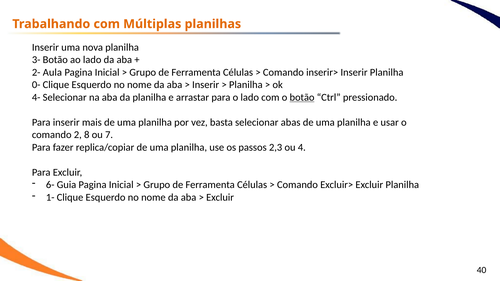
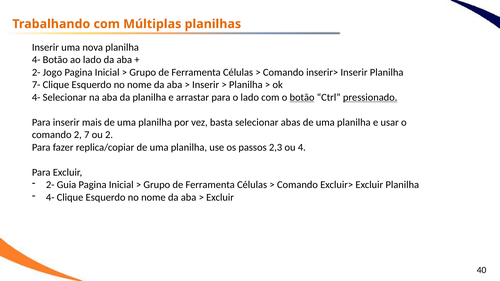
3-: 3- -> 4- (36, 60)
Aula: Aula -> Jogo (52, 72)
0-: 0- -> 7- (36, 85)
pressionado underline: none -> present (370, 97)
8: 8 -> 7 (87, 135)
ou 7: 7 -> 2 (109, 135)
6-: 6- -> 2- (50, 185)
1-: 1- -> 4- (50, 197)
